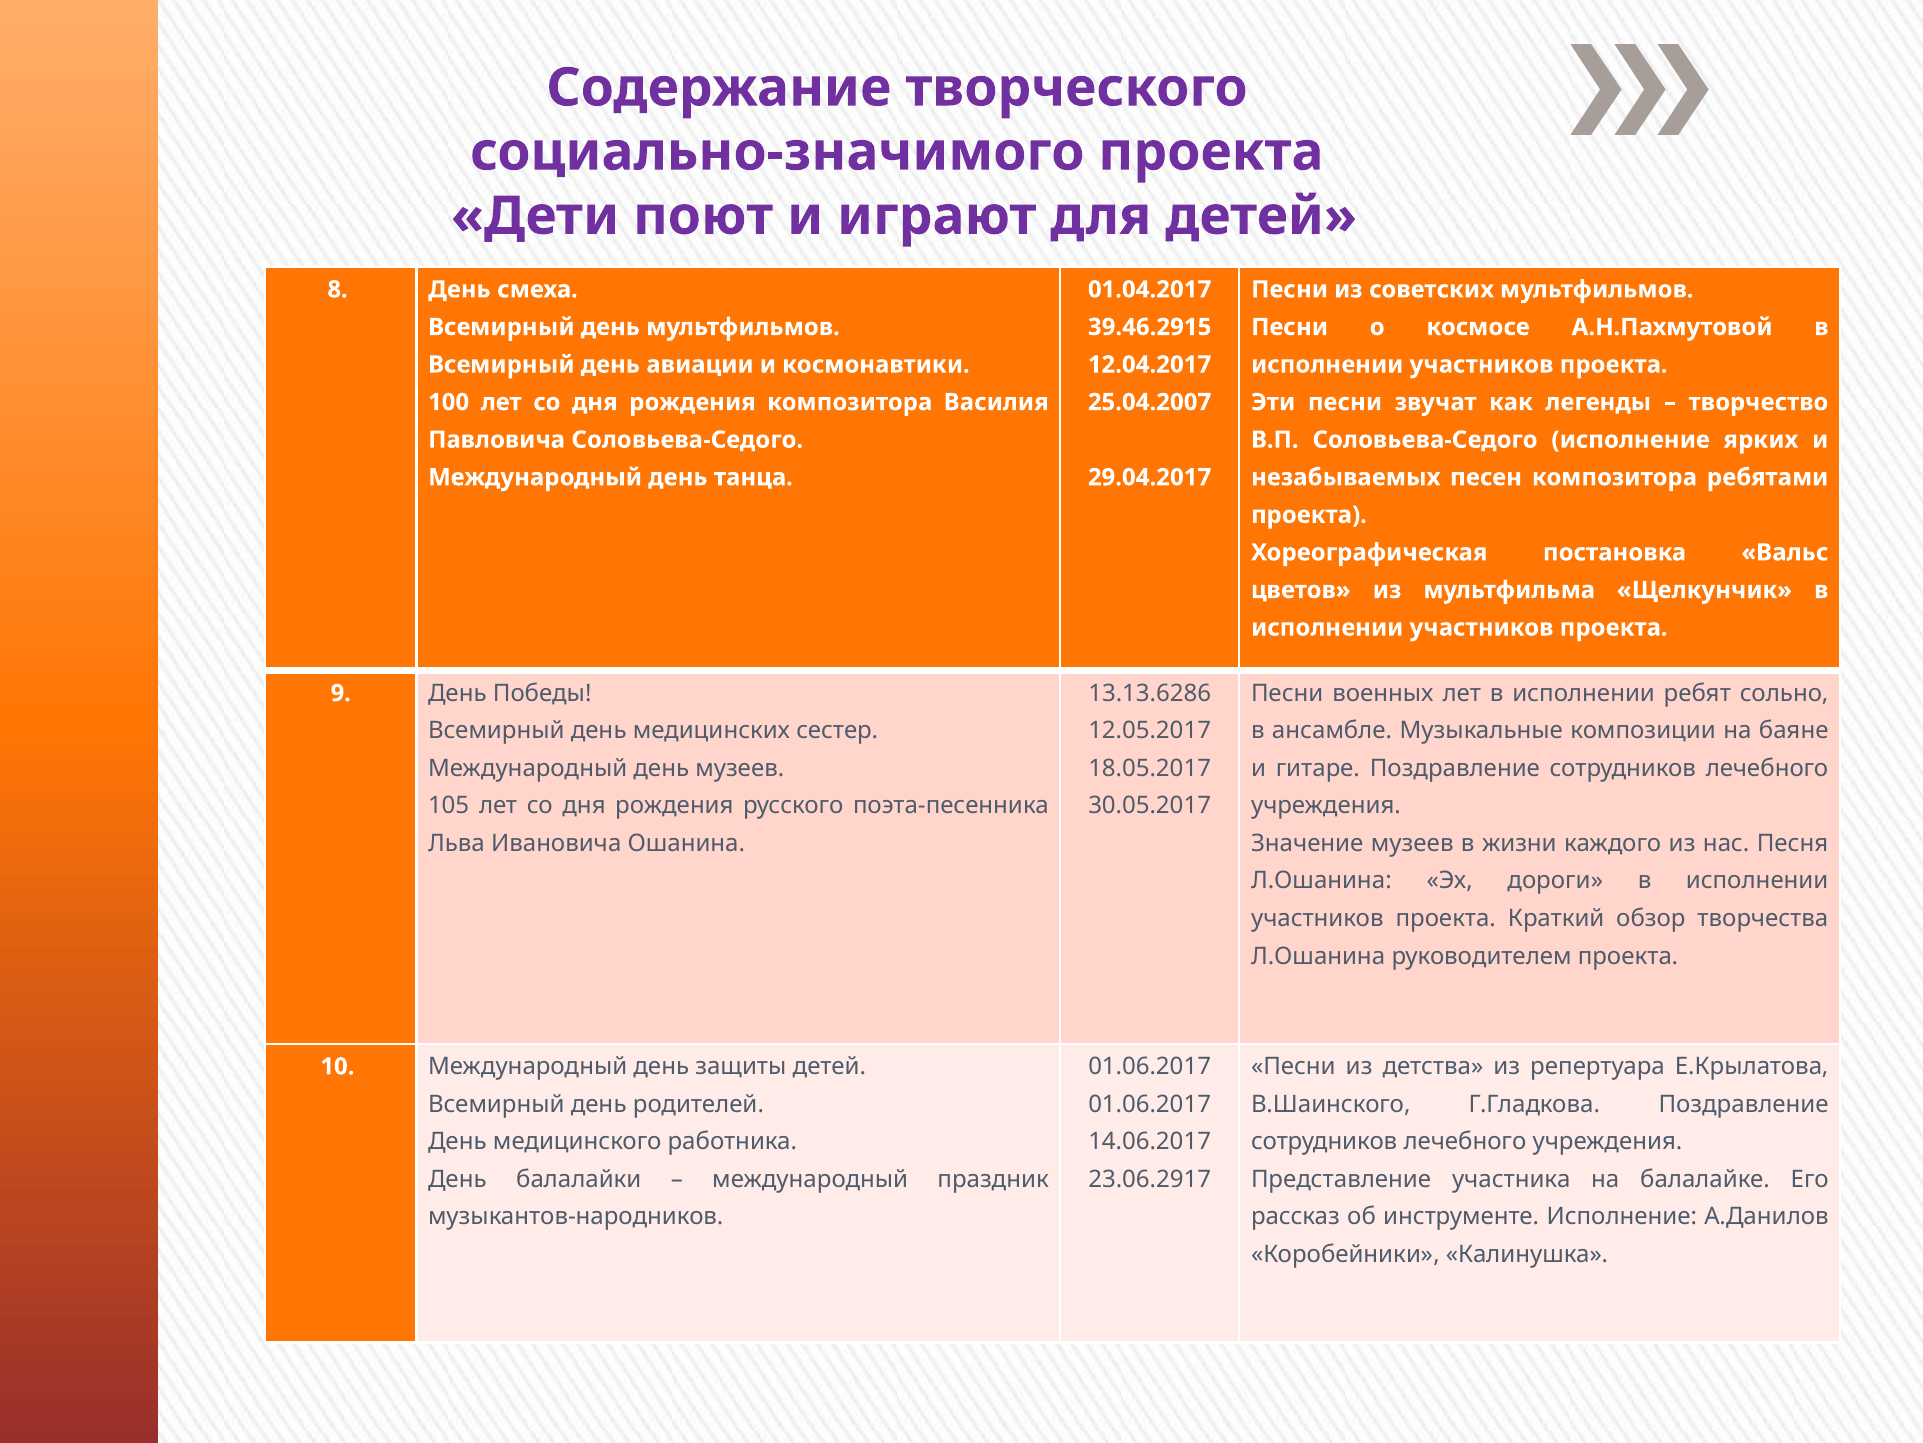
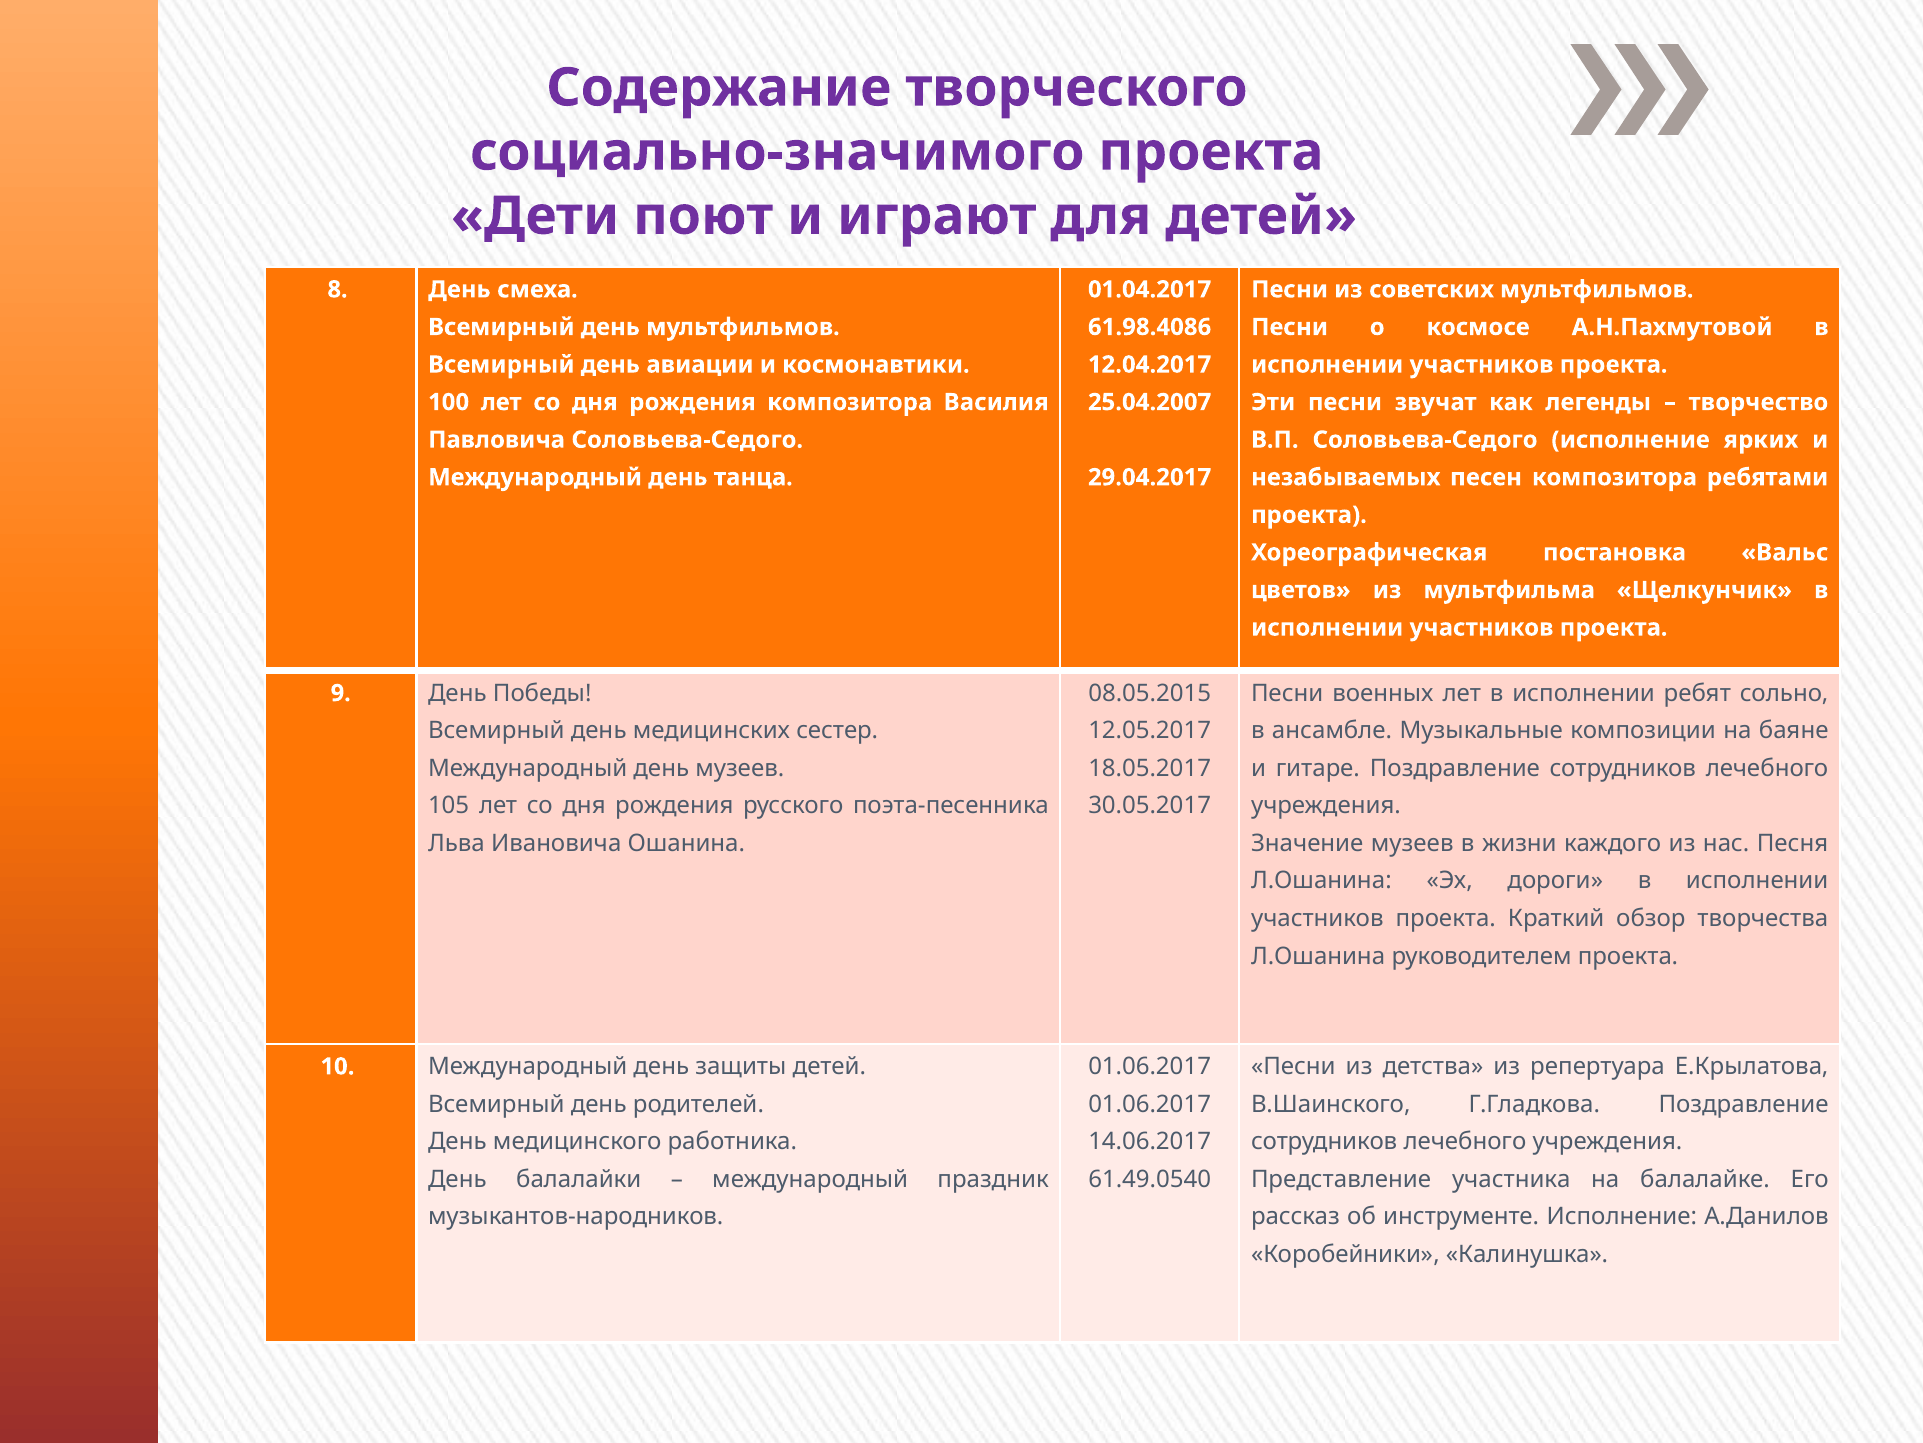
39.46.2915: 39.46.2915 -> 61.98.4086 (1150, 327)
13.13.6286: 13.13.6286 -> 08.05.2015 (1150, 693)
23.06.2917: 23.06.2917 -> 61.49.0540 (1150, 1179)
